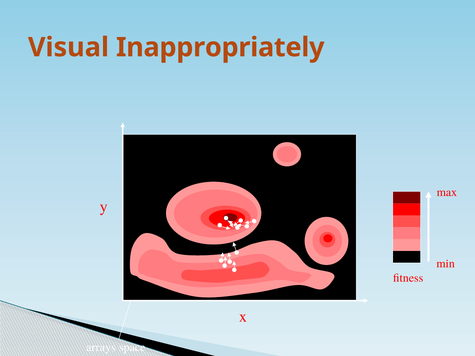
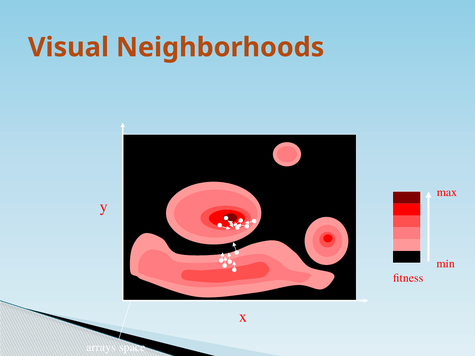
Inappropriately: Inappropriately -> Neighborhoods (220, 47)
